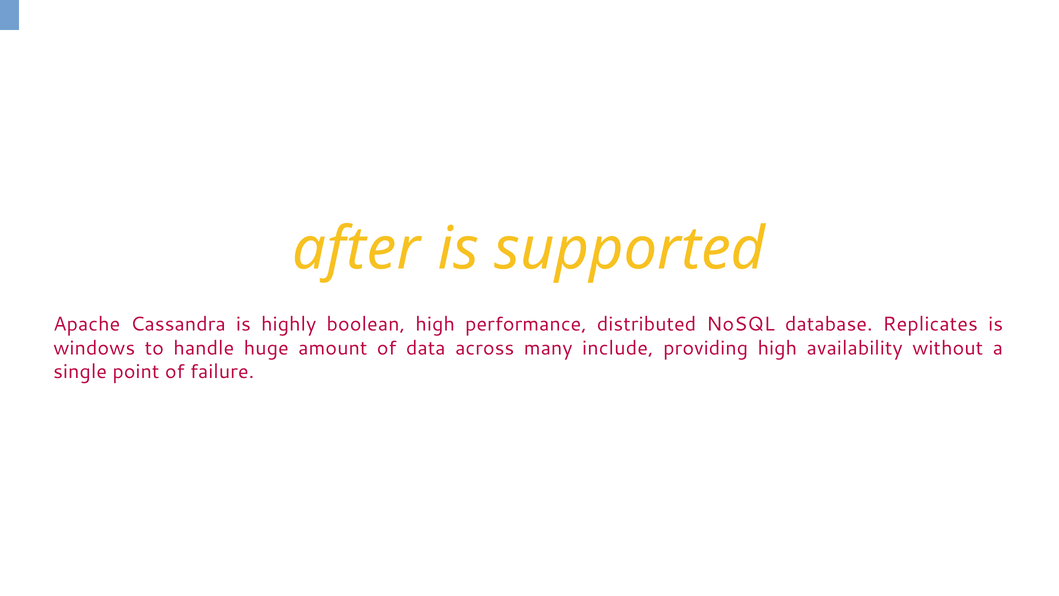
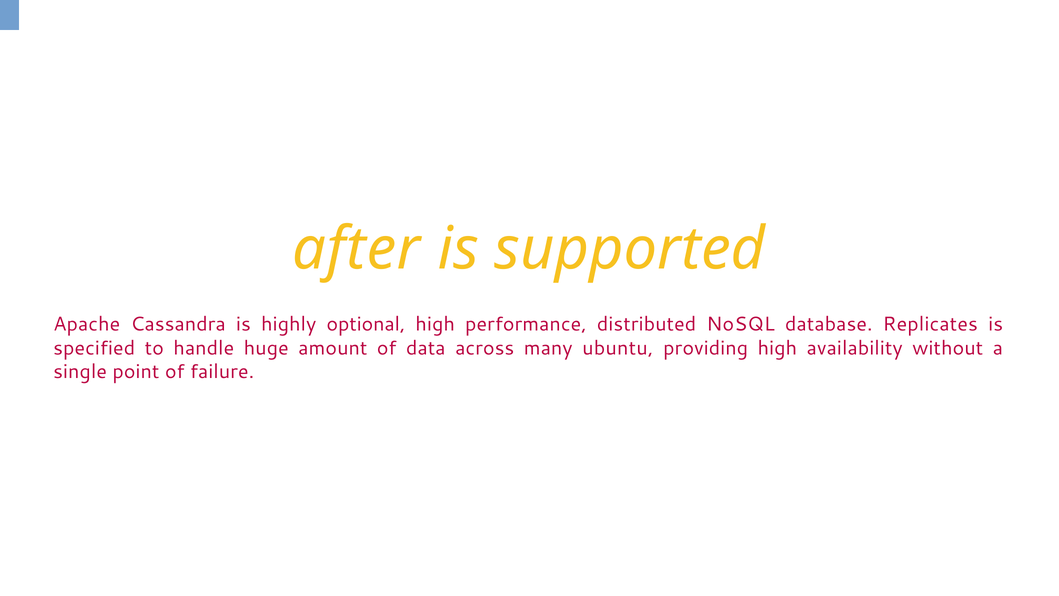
boolean: boolean -> optional (366, 324)
windows: windows -> specified (94, 348)
include: include -> ubuntu (618, 348)
